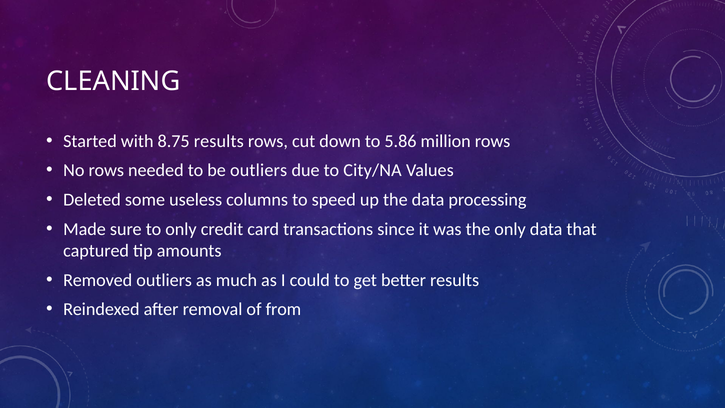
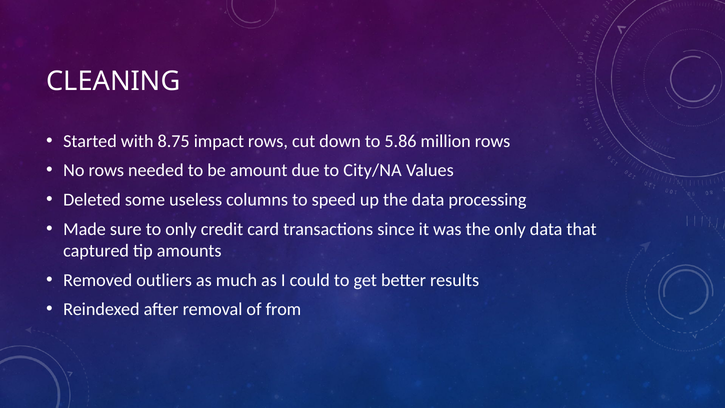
8.75 results: results -> impact (219, 141)
be outliers: outliers -> amount (259, 170)
